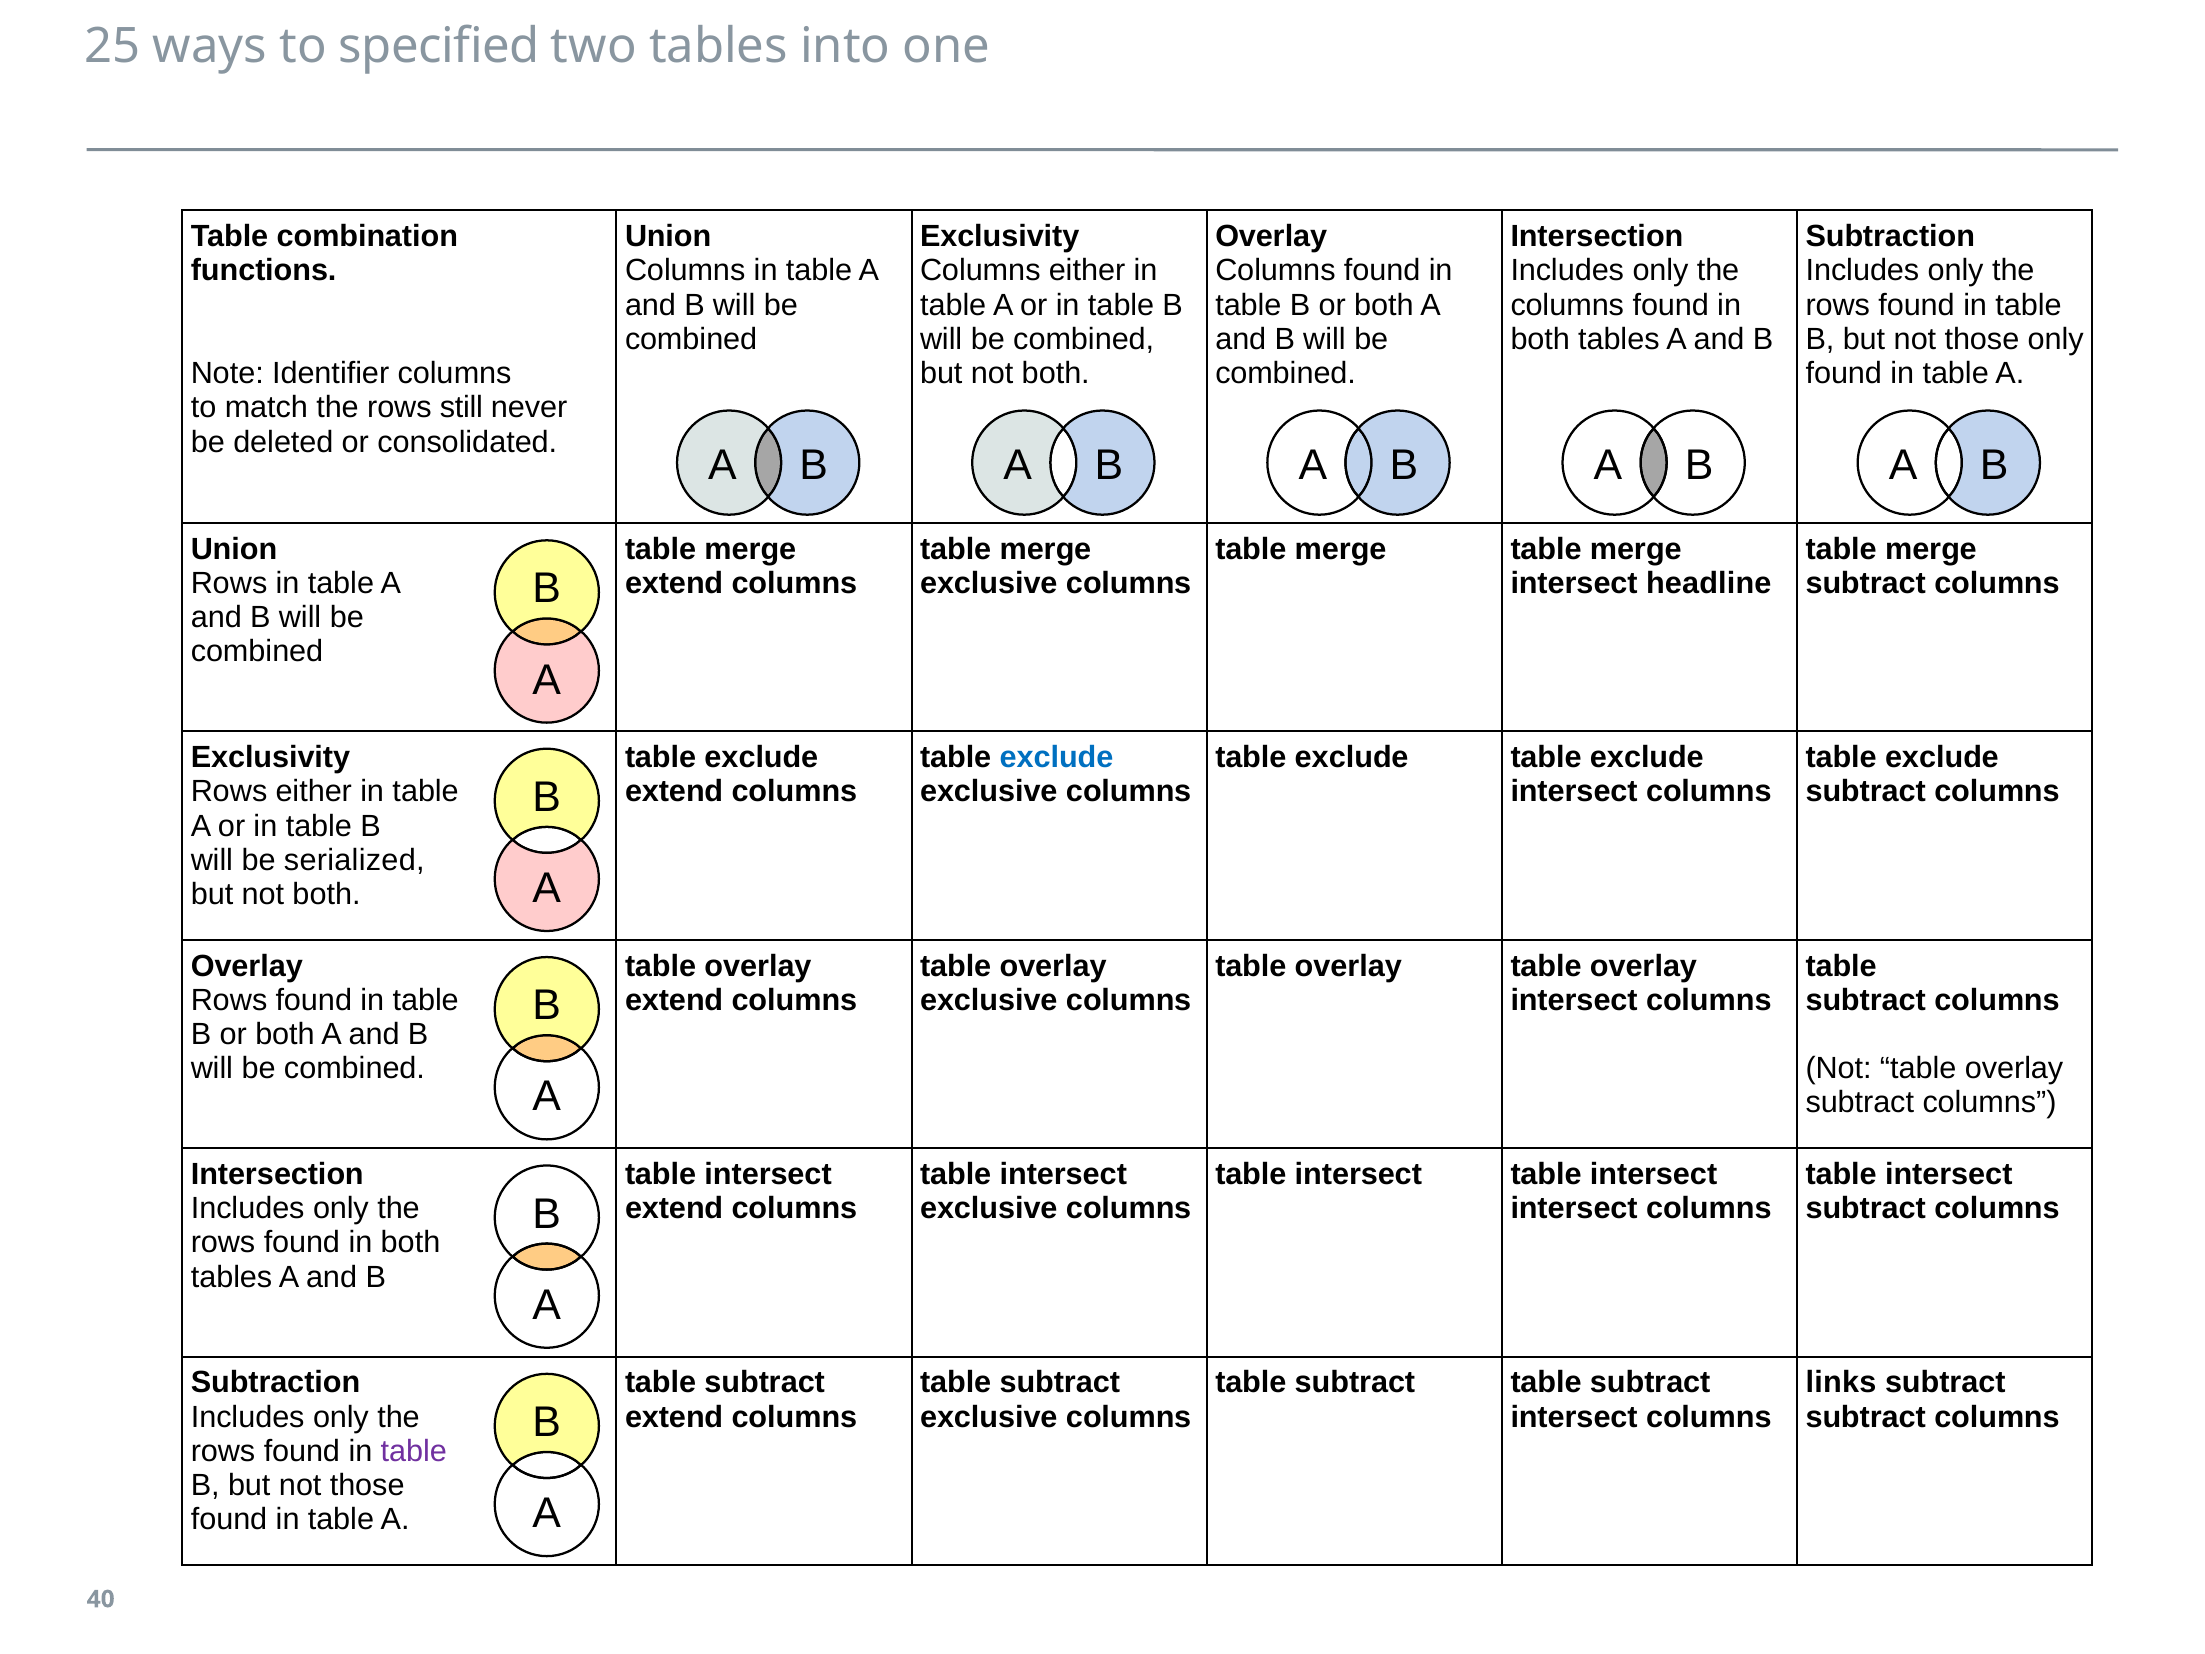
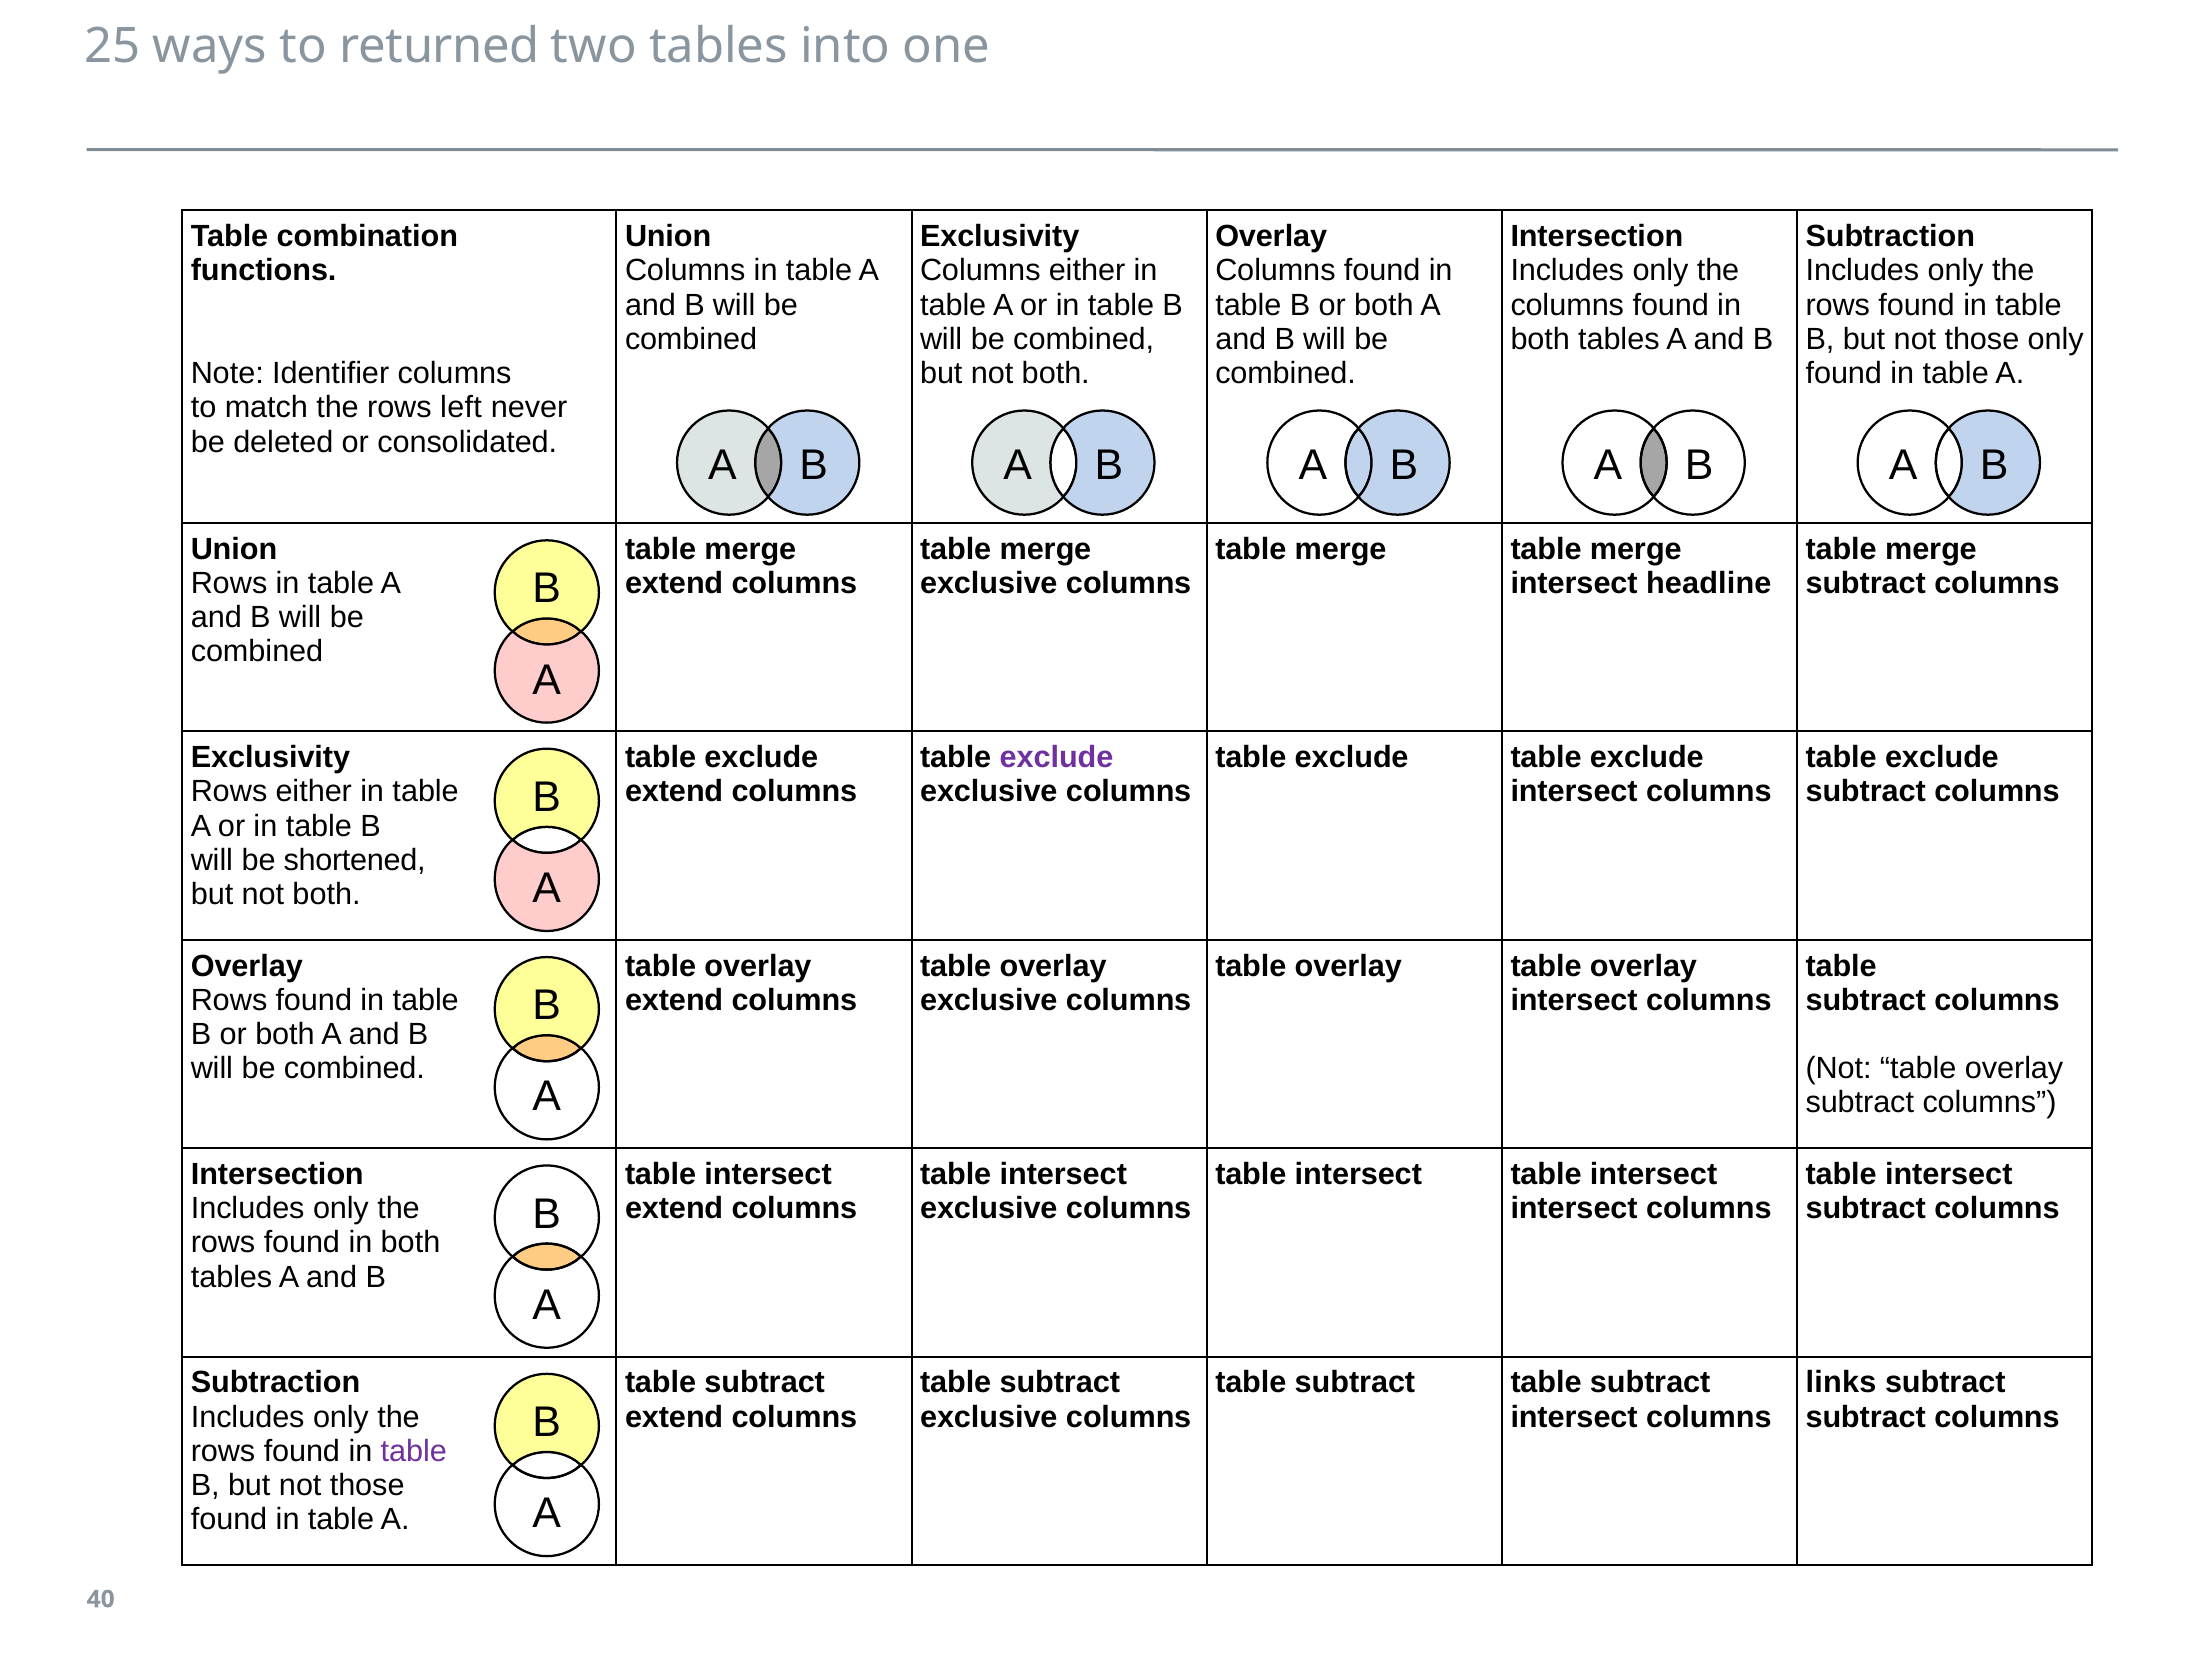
specified: specified -> returned (439, 46)
still: still -> left (461, 408)
exclude colour: blue -> purple (1056, 757)
serialized: serialized -> shortened (355, 860)
